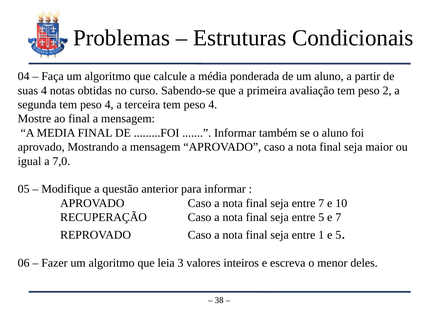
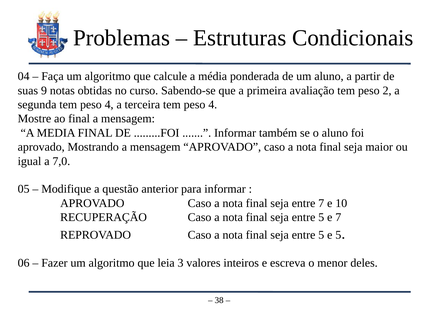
suas 4: 4 -> 9 (44, 91)
1: 1 -> 5 (321, 235)
